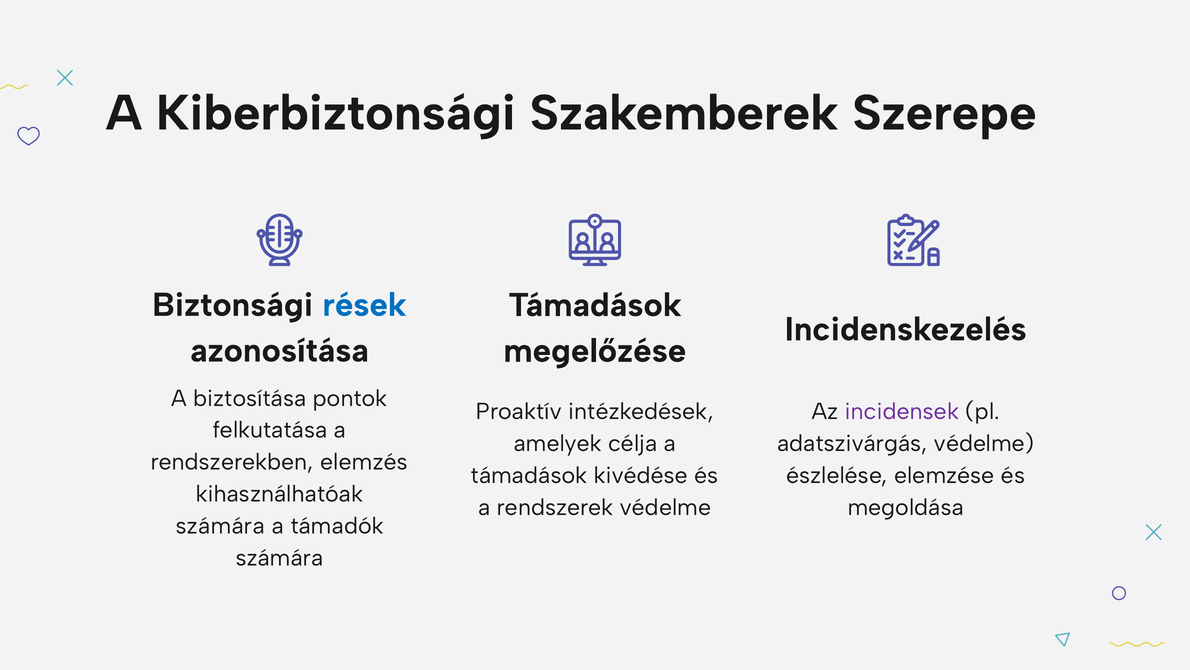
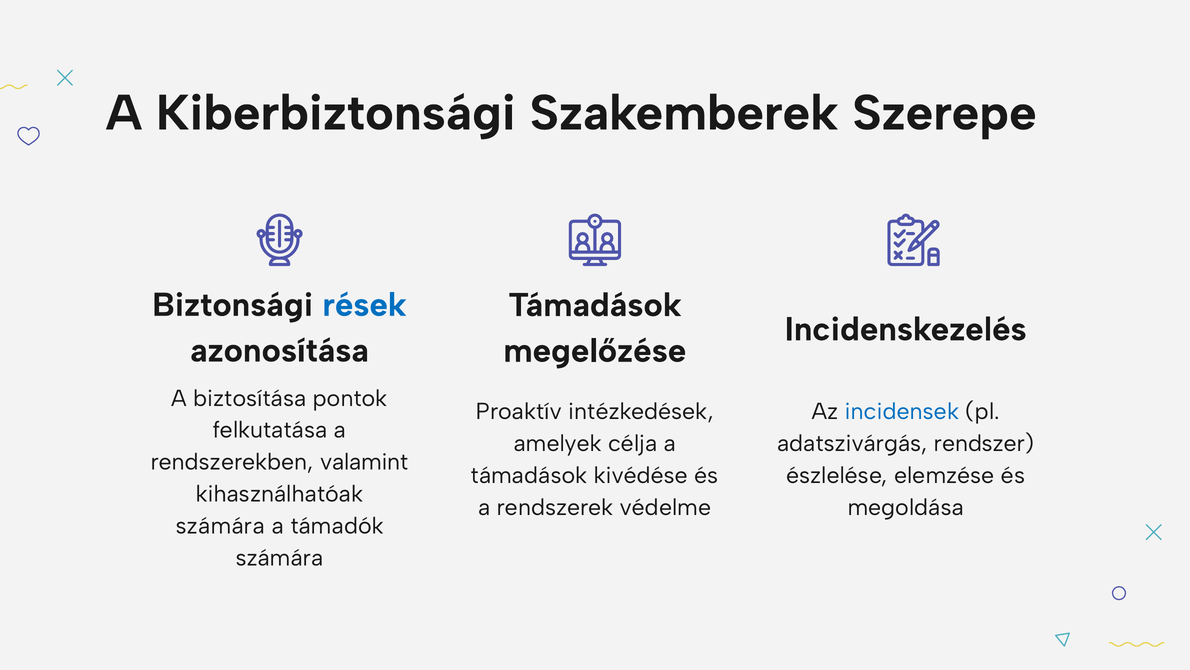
incidensek colour: purple -> blue (902, 411)
adatszivárgás védelme: védelme -> rendszer (984, 443)
elemzés: elemzés -> valamint (364, 462)
